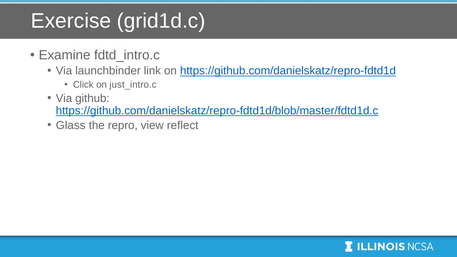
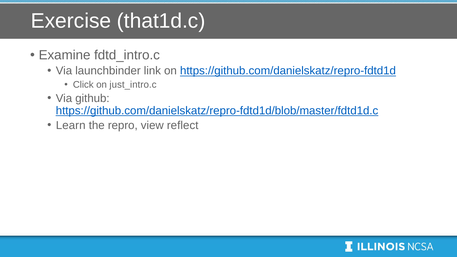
grid1d.c: grid1d.c -> that1d.c (161, 21)
Glass: Glass -> Learn (71, 125)
